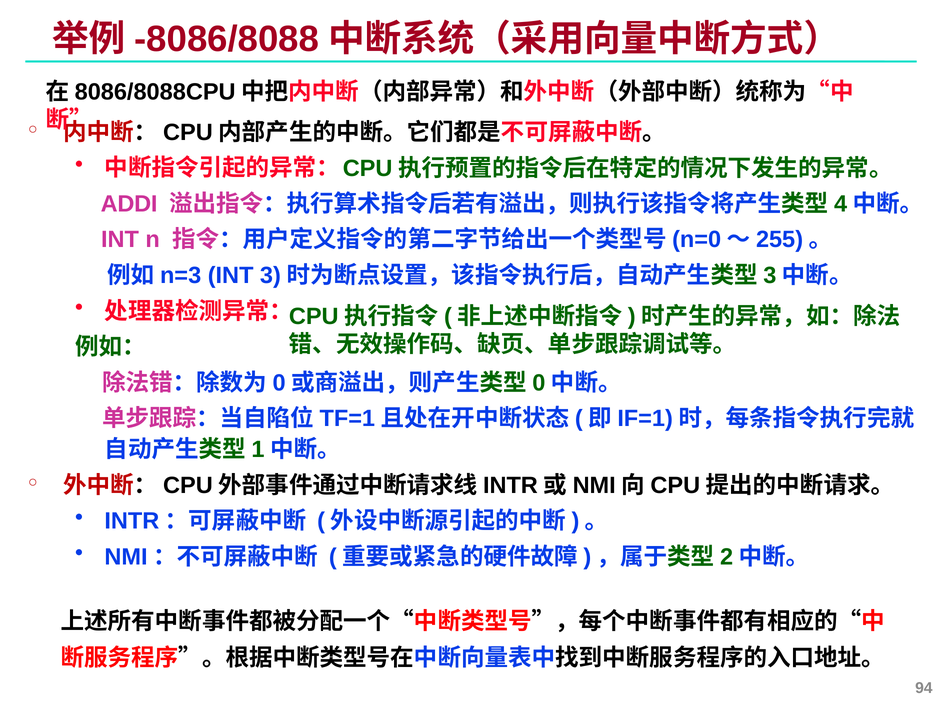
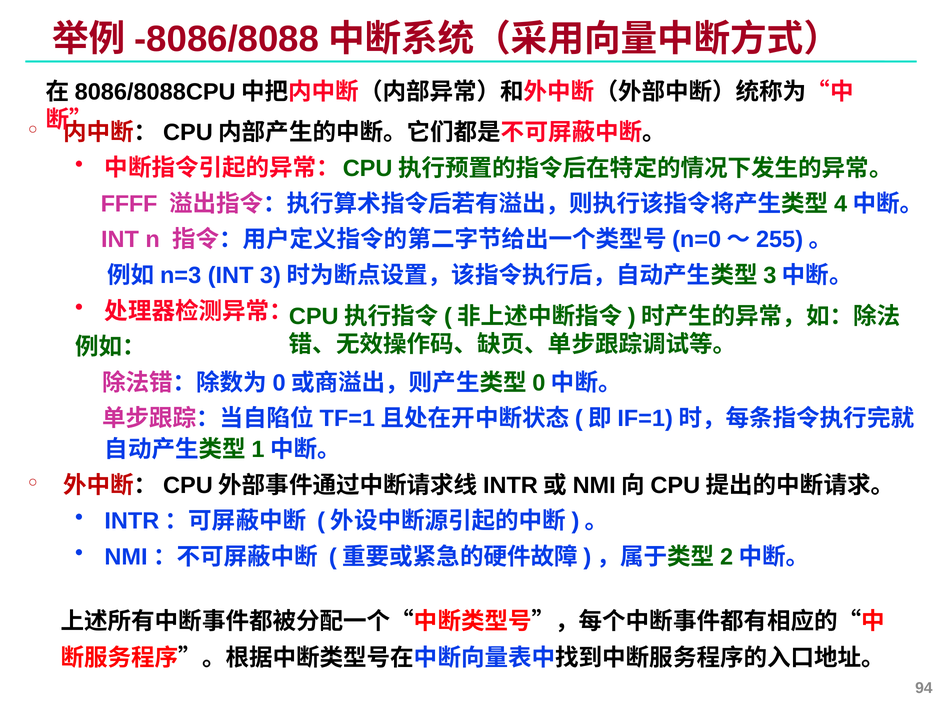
ADDI: ADDI -> FFFF (129, 204)
